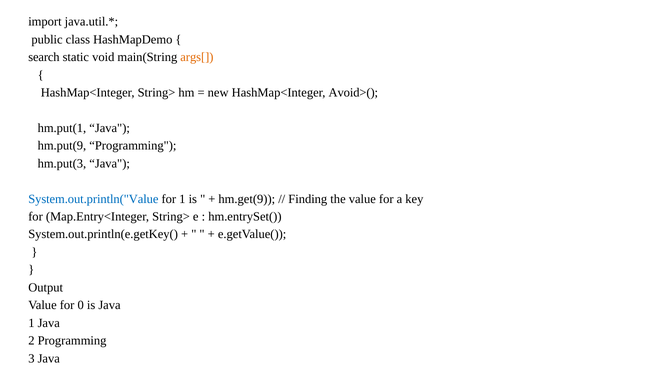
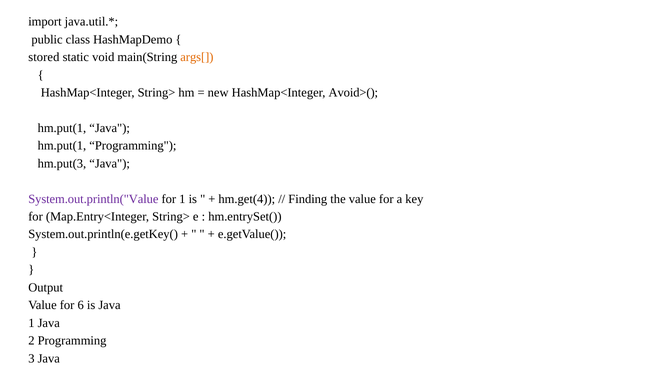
search: search -> stored (44, 57)
hm.put(9: hm.put(9 -> hm.put(1 (62, 146)
System.out.println("Value colour: blue -> purple (93, 199)
hm.get(9: hm.get(9 -> hm.get(4 (247, 199)
0: 0 -> 6 (81, 305)
